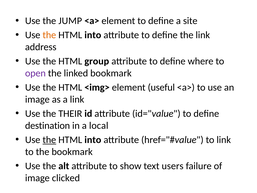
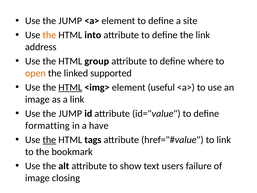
open colour: purple -> orange (35, 73)
linked bookmark: bookmark -> supported (111, 73)
HTML underline: none -> present (70, 87)
THEIR: THEIR -> JUMP (70, 113)
destination: destination -> formatting (47, 125)
local: local -> have (99, 125)
into: into -> tags (93, 140)
clicked: clicked -> closing (66, 178)
